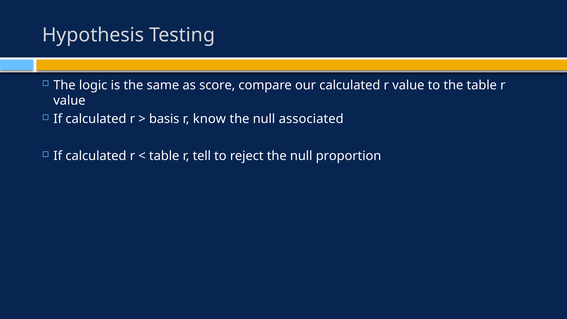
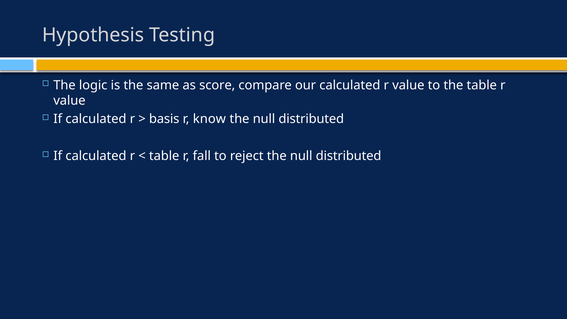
associated: associated -> distributed (311, 119)
tell: tell -> fall (202, 156)
reject the null proportion: proportion -> distributed (349, 156)
